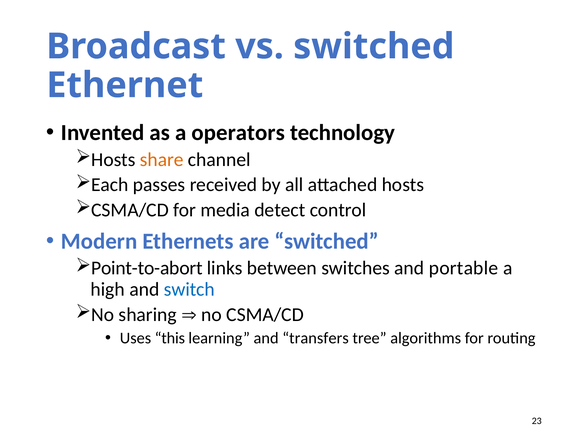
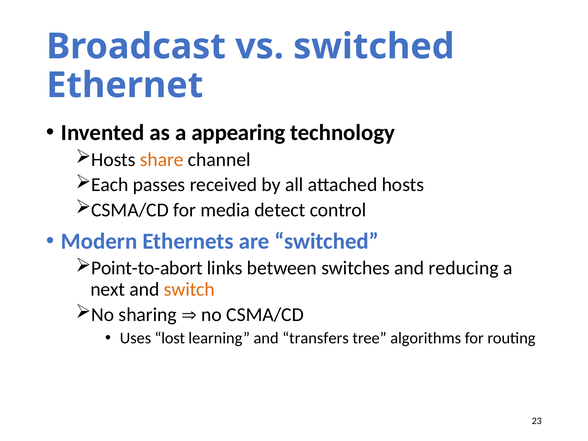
operators: operators -> appearing (238, 133)
portable: portable -> reducing (464, 268)
high: high -> next (108, 289)
switch colour: blue -> orange (189, 289)
this: this -> lost (170, 338)
